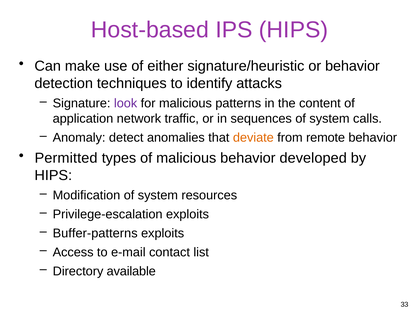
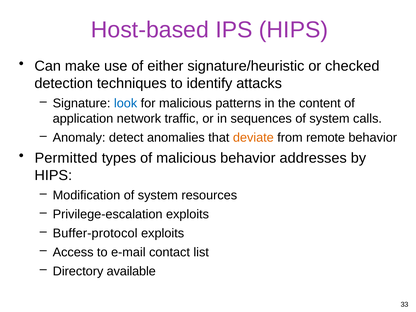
or behavior: behavior -> checked (352, 66)
look colour: purple -> blue (126, 103)
developed: developed -> addresses (313, 158)
Buffer-patterns: Buffer-patterns -> Buffer-protocol (95, 233)
